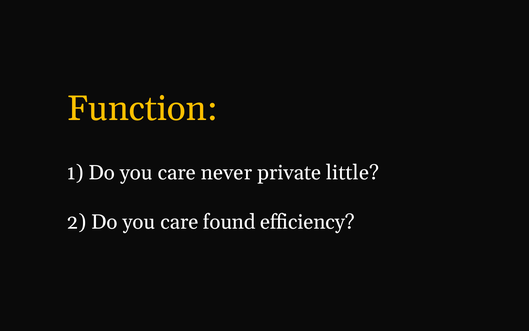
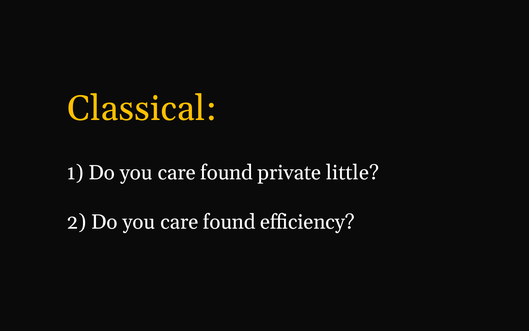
Function: Function -> Classical (142, 108)
never: never -> found (227, 172)
